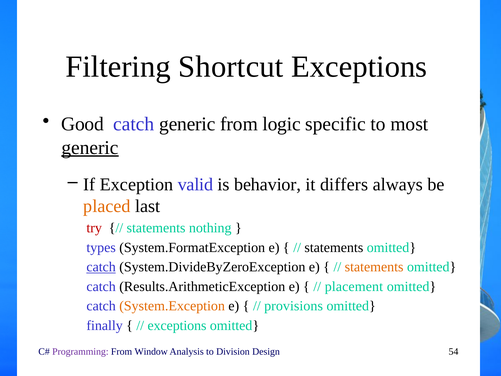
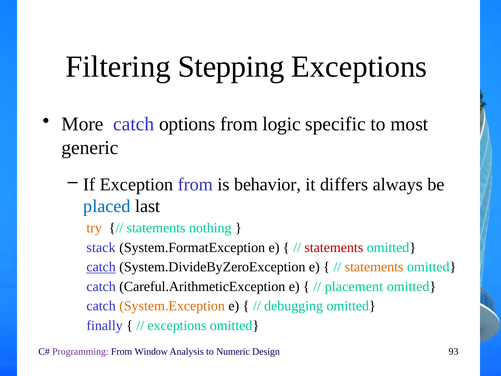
Shortcut: Shortcut -> Stepping (231, 67)
Good: Good -> More (82, 124)
catch generic: generic -> options (187, 124)
generic underline: present -> none (90, 147)
Exception valid: valid -> from (195, 184)
placed colour: orange -> blue (107, 206)
try colour: red -> orange (94, 228)
types: types -> stack (101, 247)
statements colour: black -> red (334, 247)
Results.ArithmeticException: Results.ArithmeticException -> Careful.ArithmeticException (202, 286)
provisions: provisions -> debugging (294, 306)
Division: Division -> Numeric (233, 351)
54: 54 -> 93 (454, 351)
